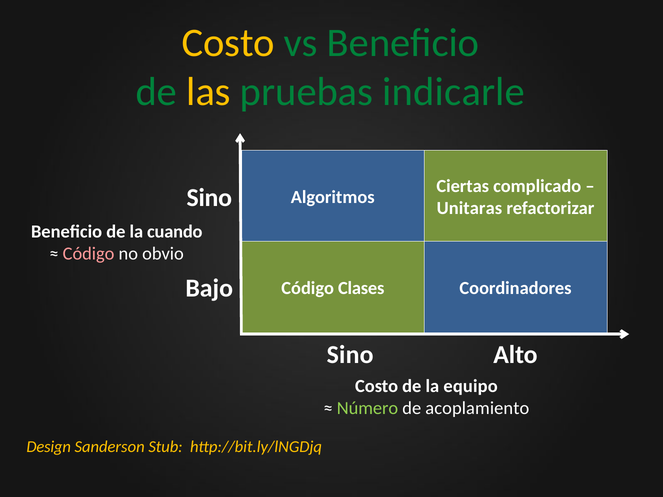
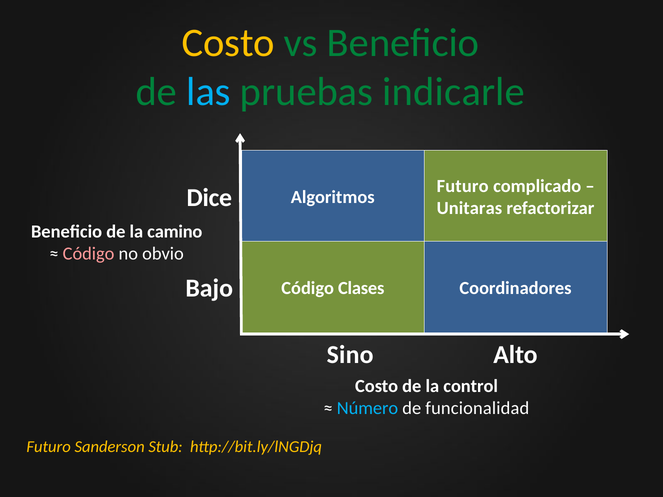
las colour: yellow -> light blue (209, 92)
Ciertas: Ciertas -> Futuro (463, 186)
Sino: Sino -> Dice (209, 198)
cuando: cuando -> camino (175, 232)
equipo: equipo -> control (471, 386)
Número colour: light green -> light blue (368, 409)
acoplamiento: acoplamiento -> funcionalidad (477, 409)
Design: Design -> Futuro (49, 447)
